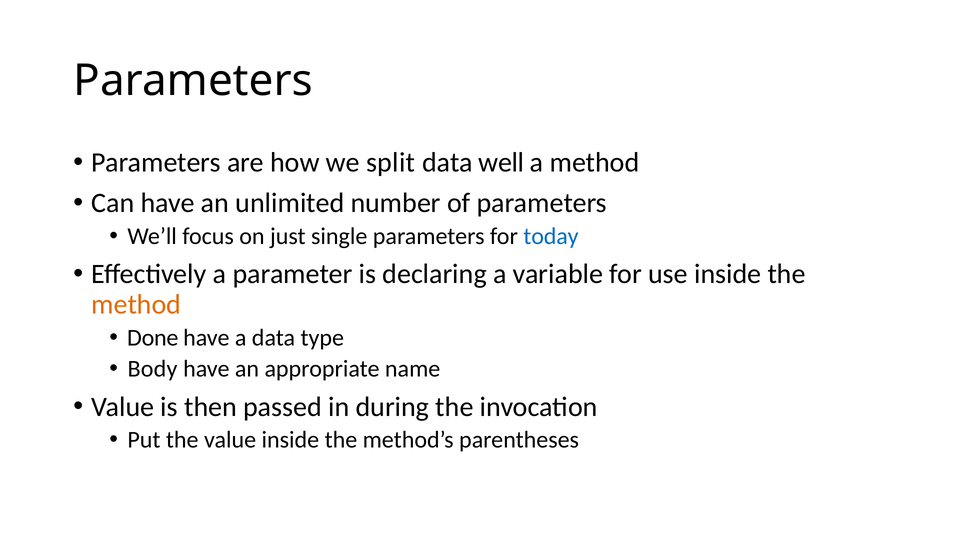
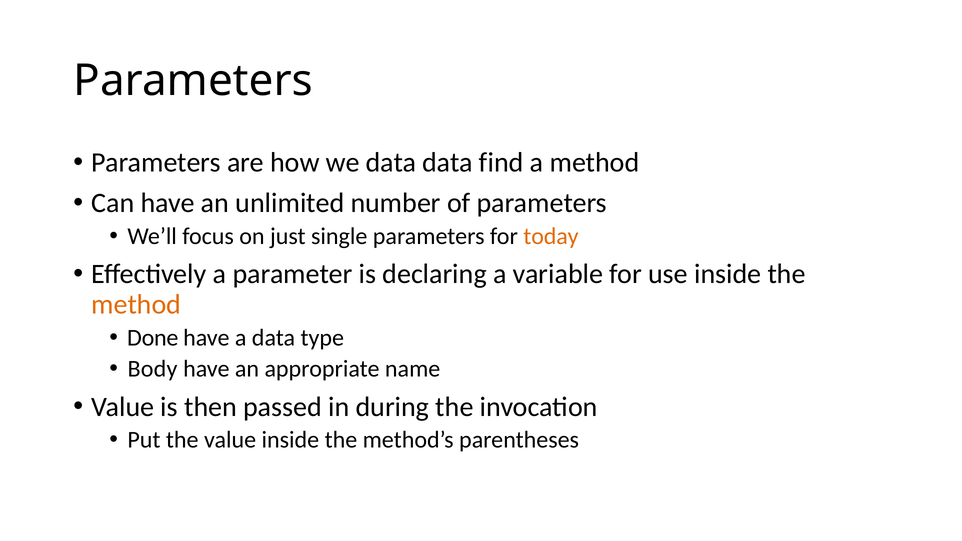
we split: split -> data (391, 163)
well: well -> find (501, 163)
today colour: blue -> orange (551, 236)
